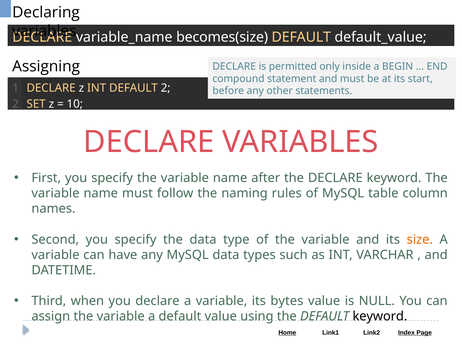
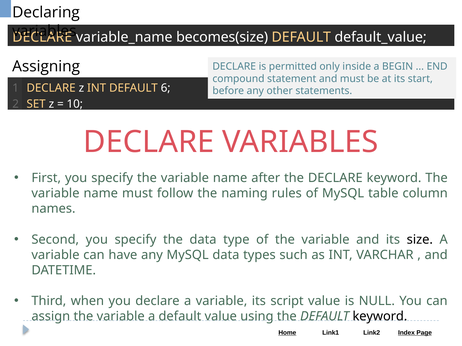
DEFAULT 2: 2 -> 6 (166, 88)
size colour: orange -> black (420, 240)
bytes: bytes -> script (287, 301)
